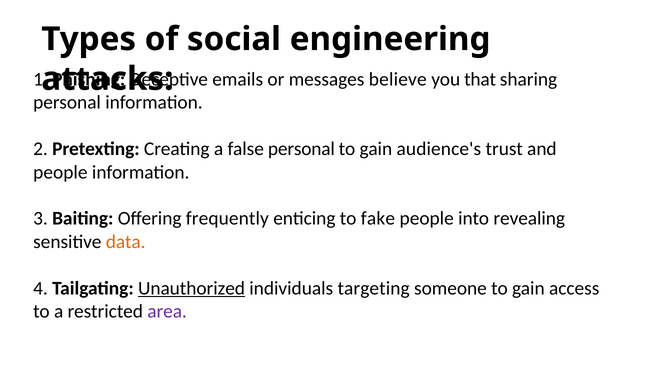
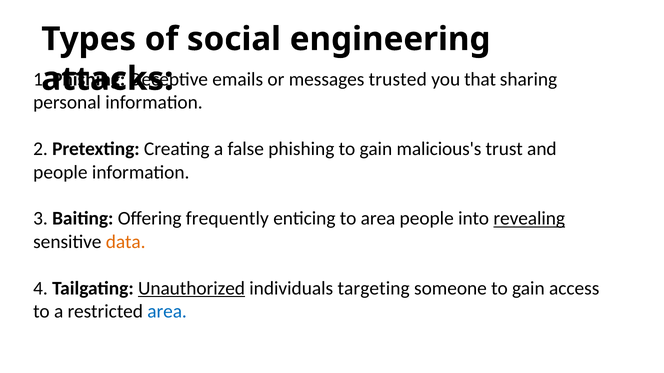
believe: believe -> trusted (398, 79)
false personal: personal -> phishing (301, 149)
audience's: audience's -> malicious's (439, 149)
to fake: fake -> area (378, 219)
revealing underline: none -> present (529, 219)
area colour: purple -> blue (167, 312)
